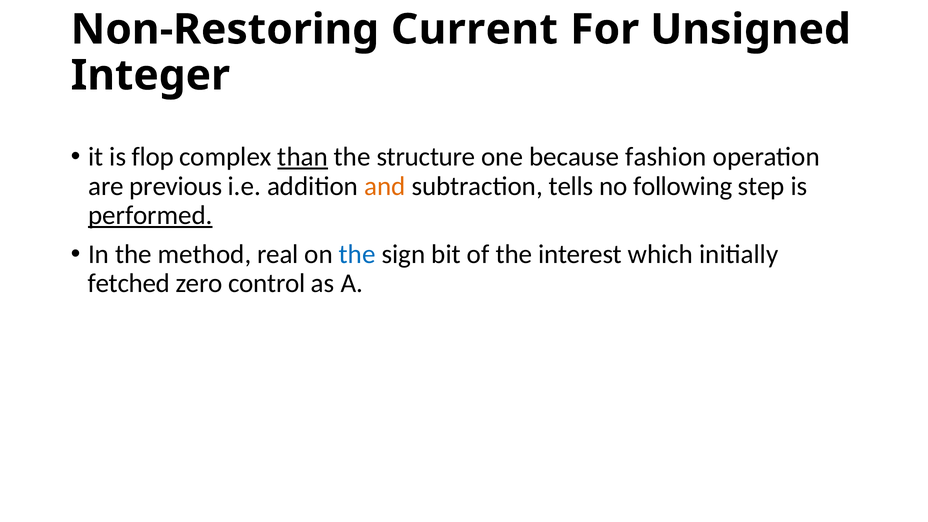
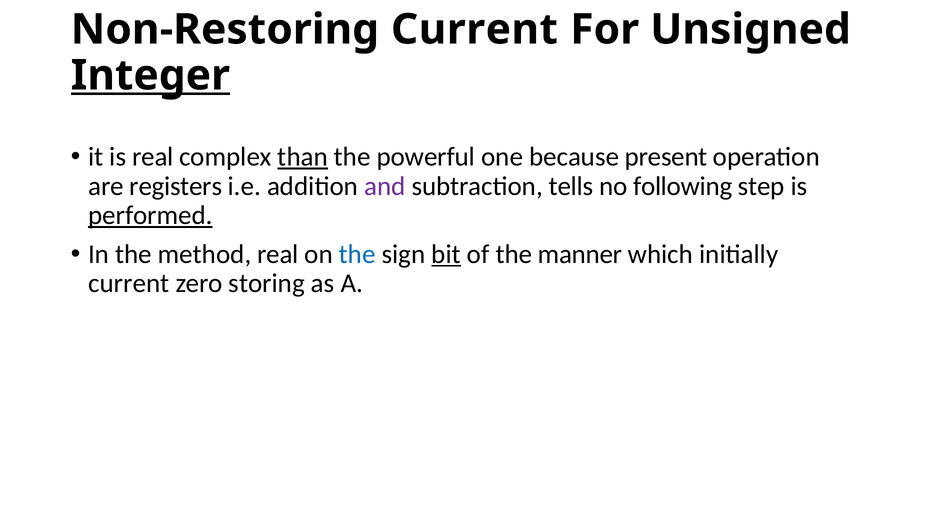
Integer underline: none -> present (150, 75)
is flop: flop -> real (153, 157)
structure: structure -> powerful (426, 157)
fashion: fashion -> present (666, 157)
previous: previous -> registers (176, 186)
and colour: orange -> purple (385, 186)
bit underline: none -> present (446, 254)
interest: interest -> manner (580, 254)
fetched: fetched -> current (129, 284)
control: control -> storing (267, 284)
